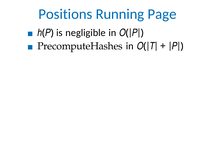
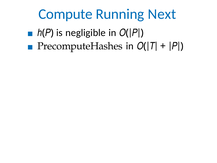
Positions: Positions -> Compute (65, 14)
Page: Page -> Next (162, 14)
